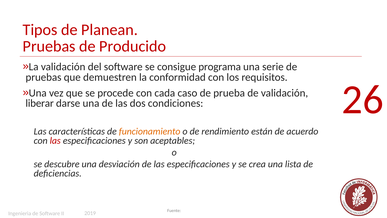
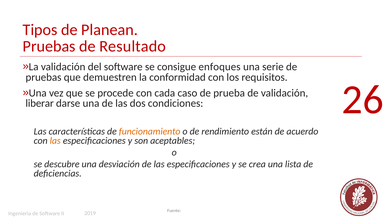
Producido: Producido -> Resultado (133, 46)
programa: programa -> enfoques (220, 67)
las colour: red -> orange (55, 141)
